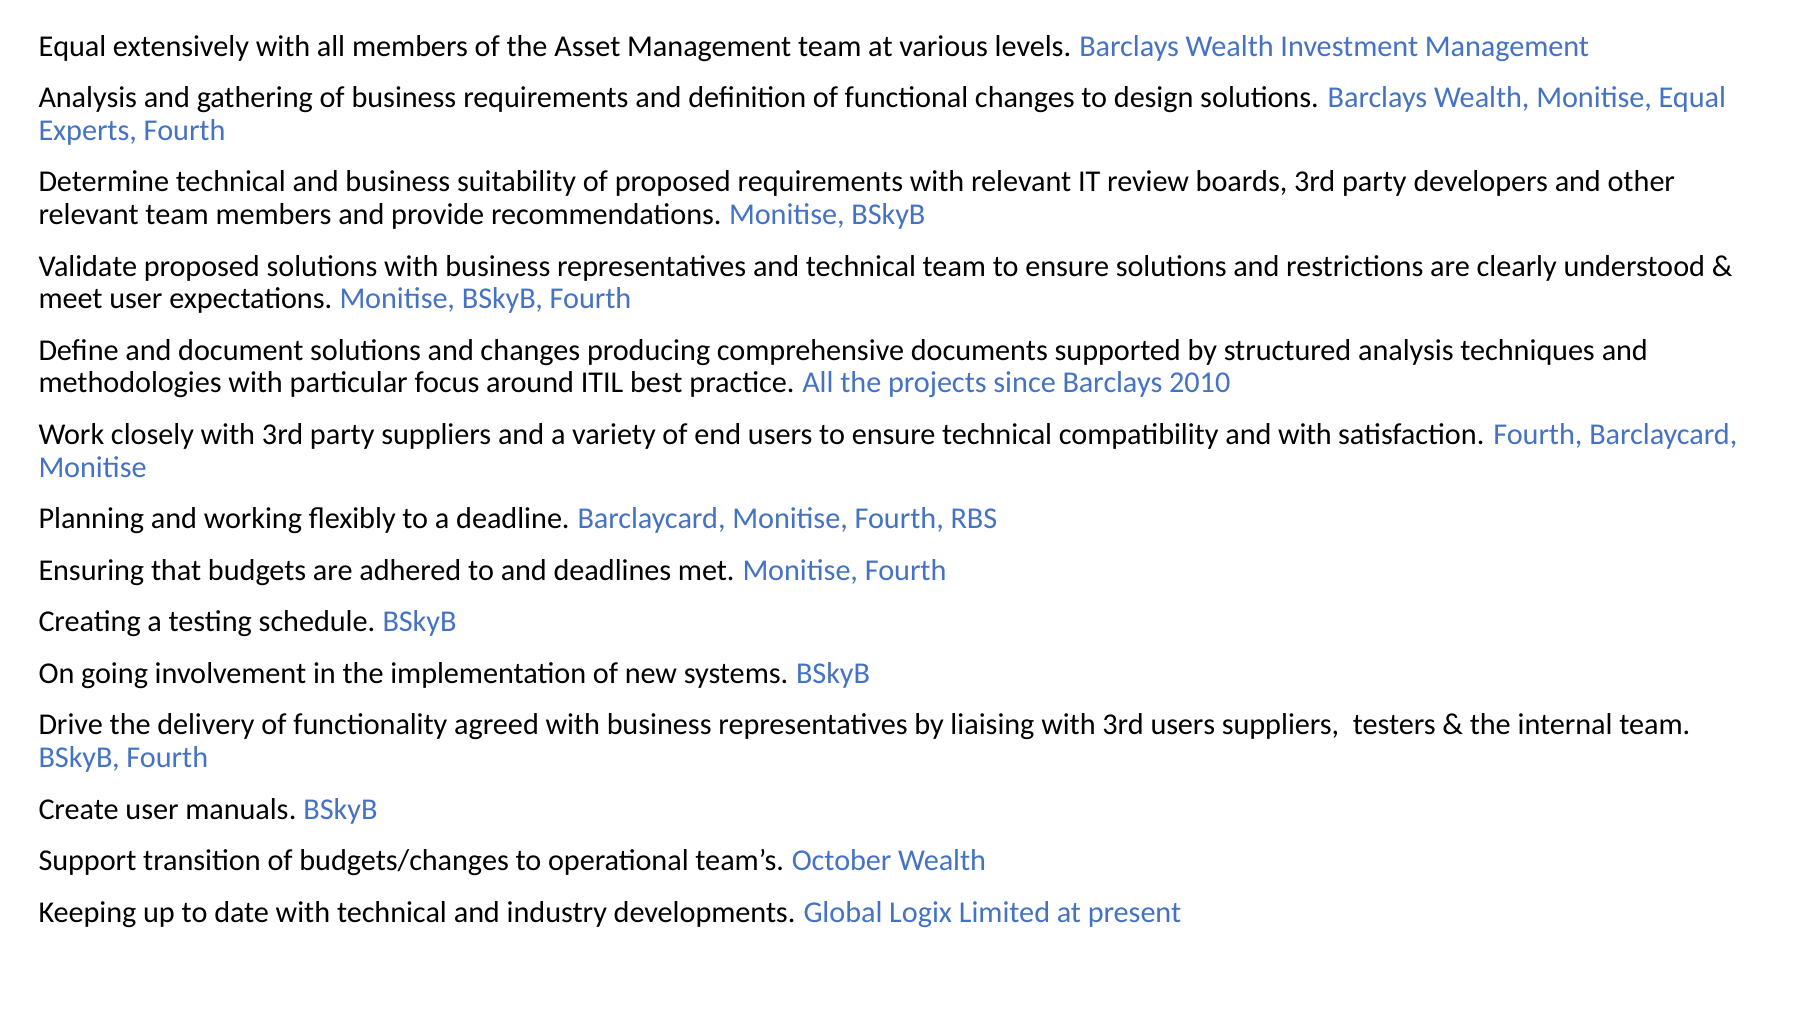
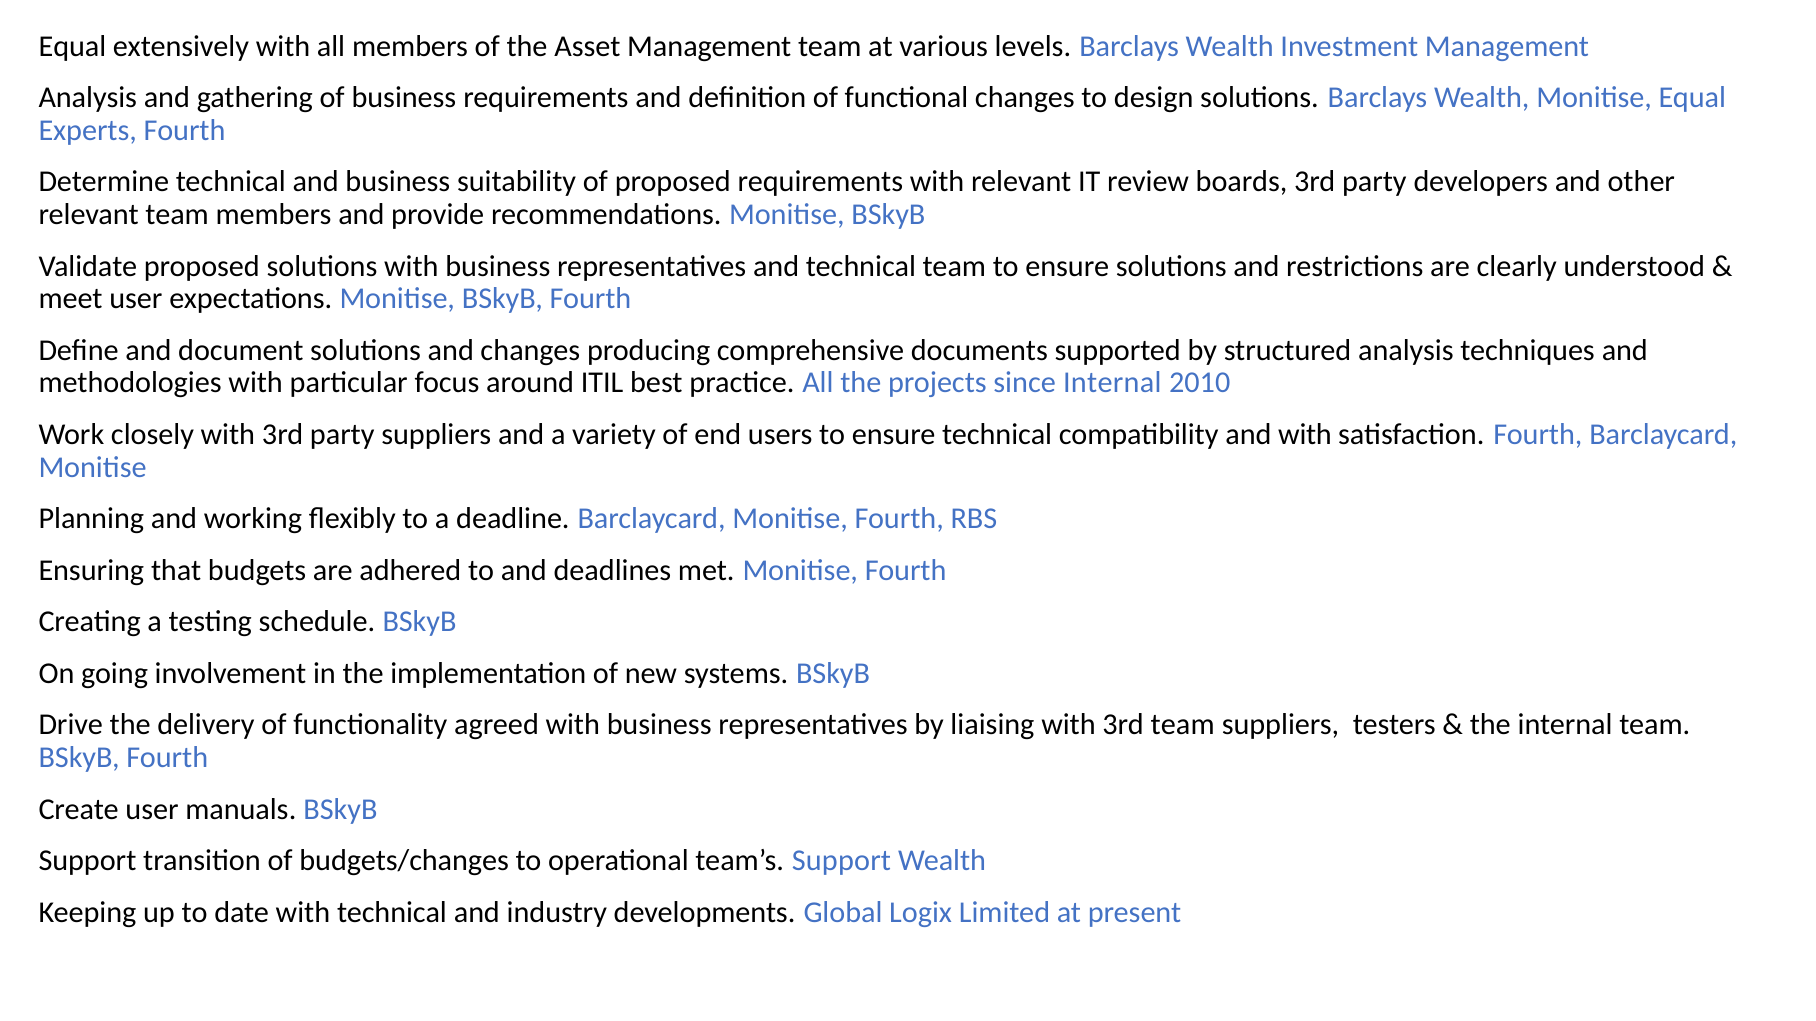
since Barclays: Barclays -> Internal (1112, 383)
3rd users: users -> team (1183, 725)
team’s October: October -> Support (841, 861)
